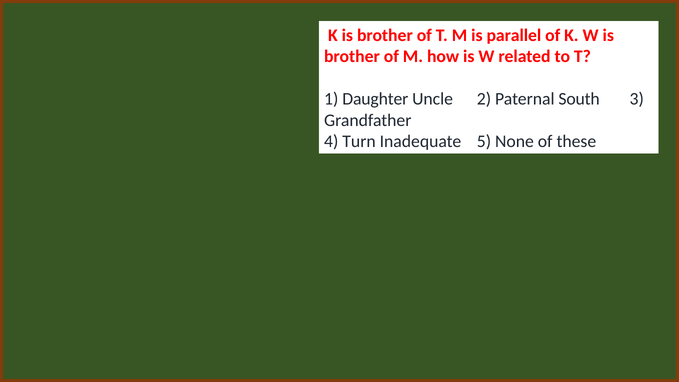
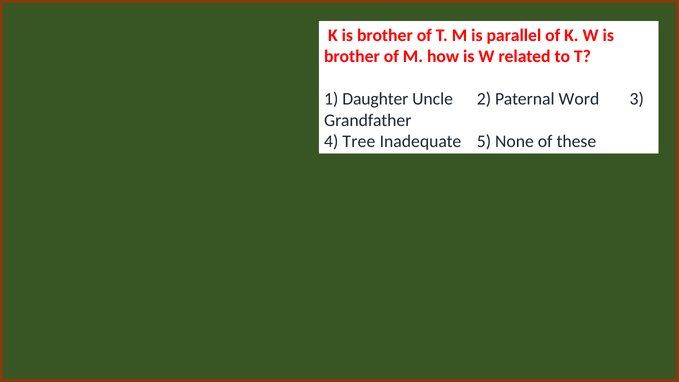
South: South -> Word (579, 99)
Turn: Turn -> Tree (359, 141)
